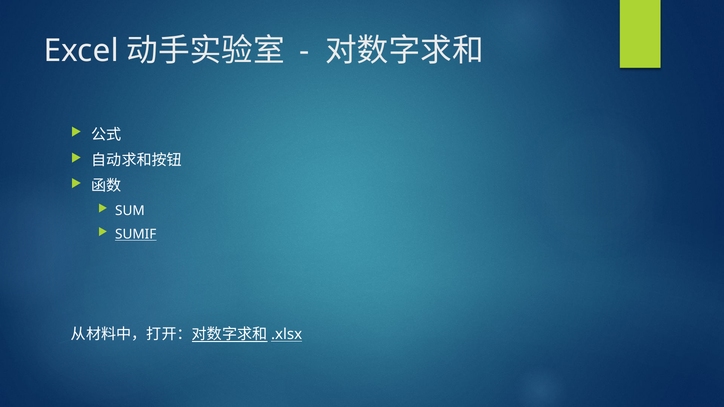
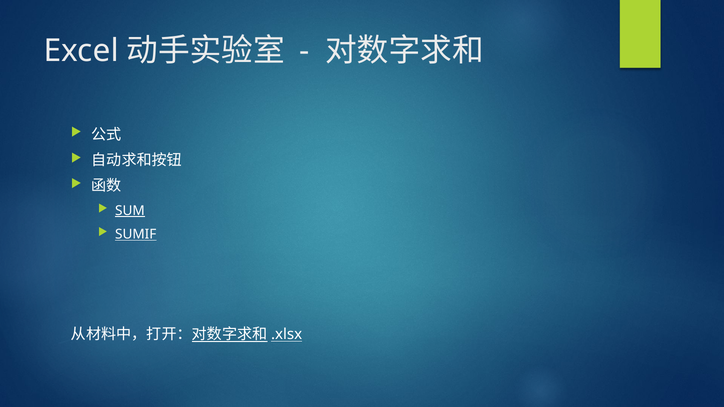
SUM underline: none -> present (130, 211)
